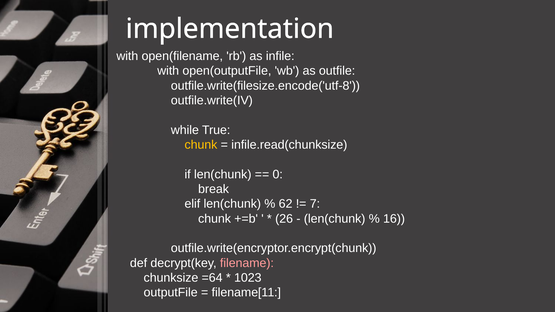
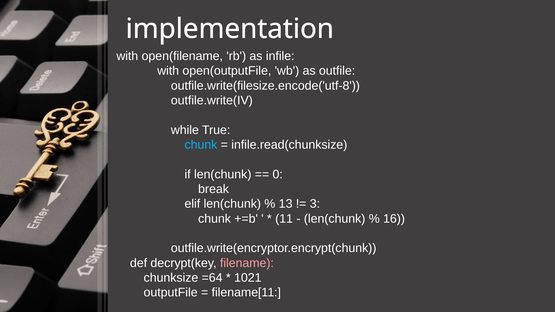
chunk colour: yellow -> light blue (201, 145)
62: 62 -> 13 (286, 204)
7: 7 -> 3 (315, 204)
26: 26 -> 11 (284, 219)
1023: 1023 -> 1021 (248, 278)
